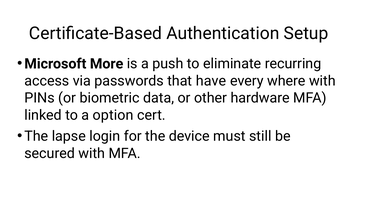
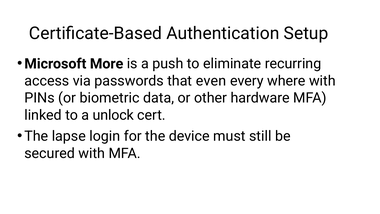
have: have -> even (211, 81)
option: option -> unlock (113, 115)
